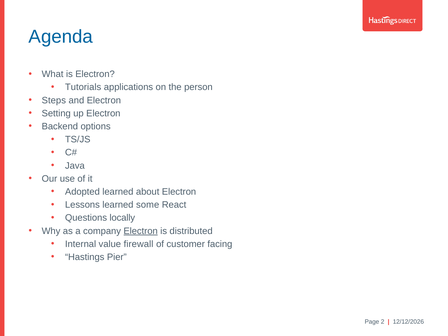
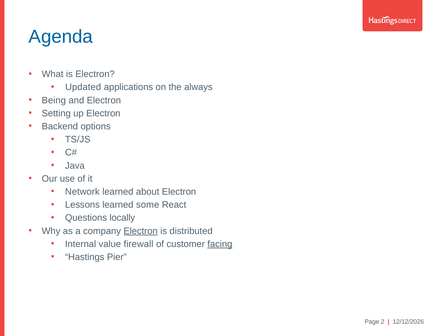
Tutorials: Tutorials -> Updated (83, 87)
person: person -> always (198, 87)
Steps: Steps -> Being (54, 100)
Adopted: Adopted -> Network (82, 192)
facing underline: none -> present (220, 244)
